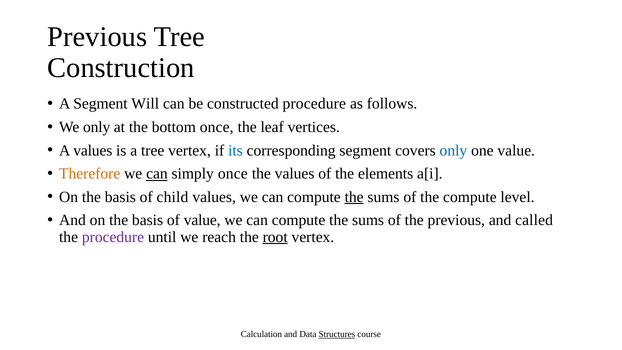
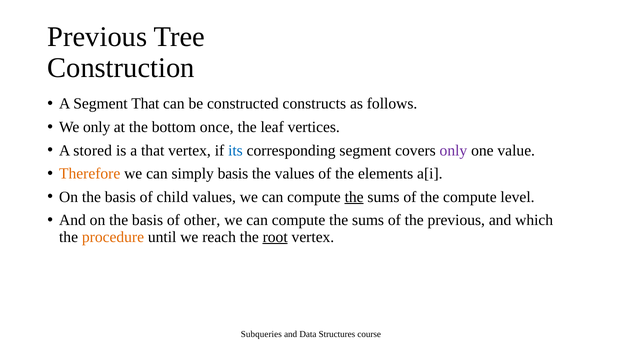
Segment Will: Will -> That (145, 104)
constructed procedure: procedure -> constructs (314, 104)
A values: values -> stored (93, 150)
a tree: tree -> that (153, 150)
only colour: blue -> purple (453, 150)
can underline: present -> none (157, 174)
simply once: once -> basis (233, 174)
of value: value -> other (202, 220)
called: called -> which (534, 220)
procedure colour: purple -> orange (113, 237)
Calculation: Calculation -> Subqueries (261, 334)
Structures underline: present -> none (337, 334)
